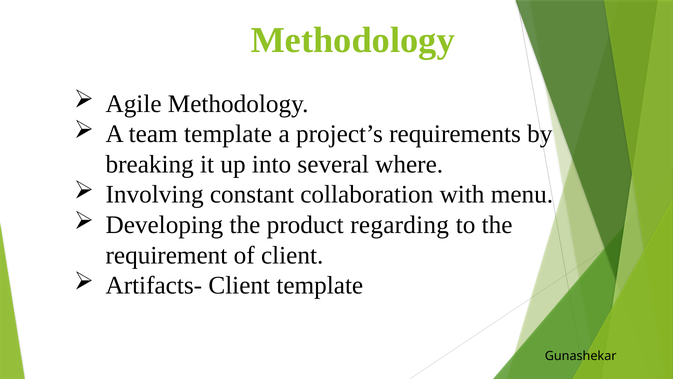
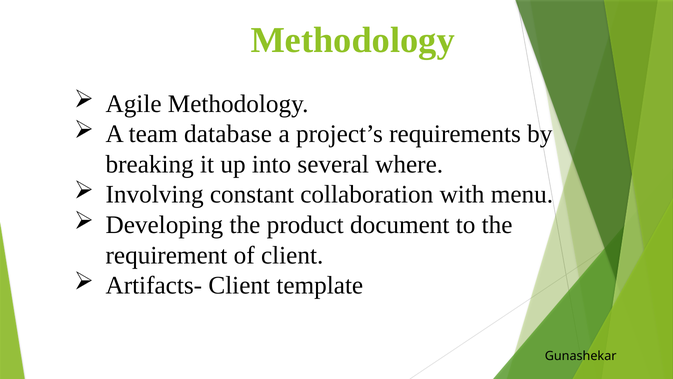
team template: template -> database (228, 134)
regarding: regarding -> document (400, 225)
